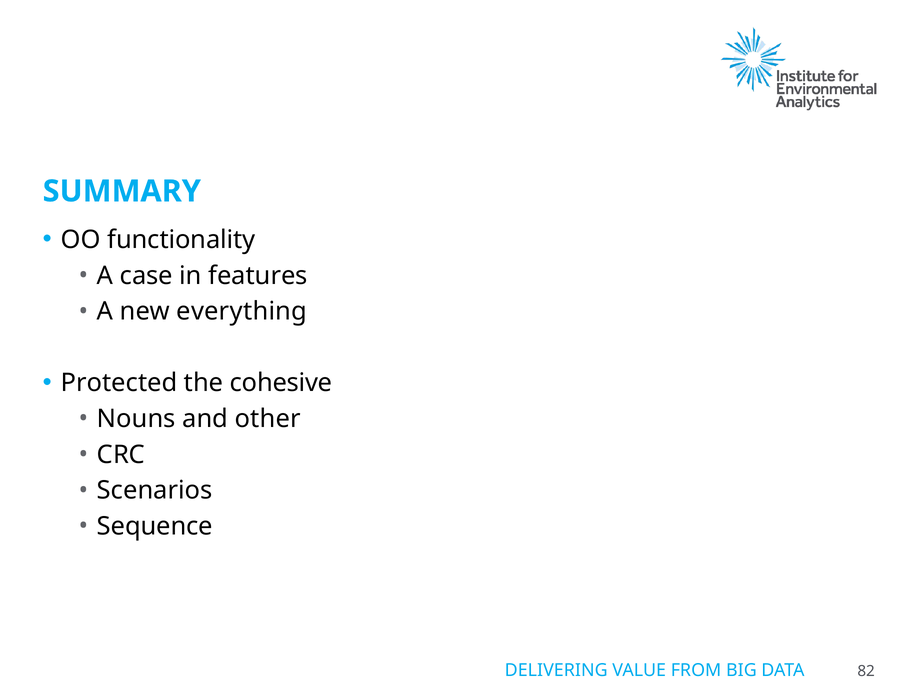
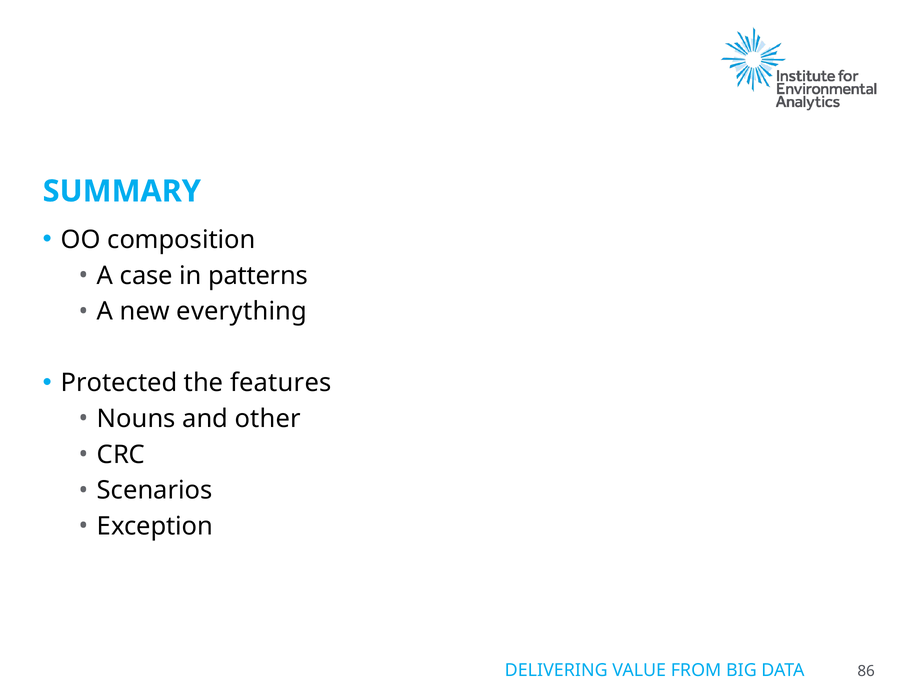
functionality: functionality -> composition (181, 240)
features: features -> patterns (258, 275)
cohesive: cohesive -> features (281, 383)
Sequence: Sequence -> Exception (155, 526)
82: 82 -> 86 (866, 670)
